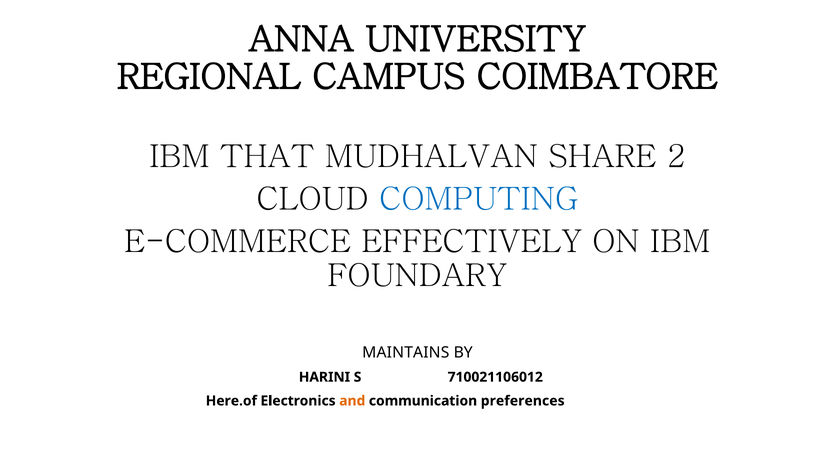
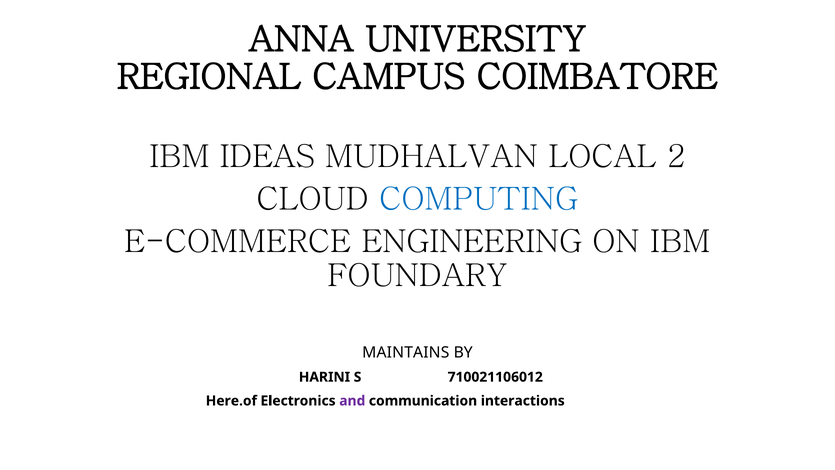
THAT: THAT -> IDEAS (267, 157)
SHARE: SHARE -> LOCAL (602, 157)
EFFECTIVELY: EFFECTIVELY -> ENGINEERING (472, 242)
and colour: orange -> purple (352, 401)
preferences: preferences -> interactions (523, 401)
